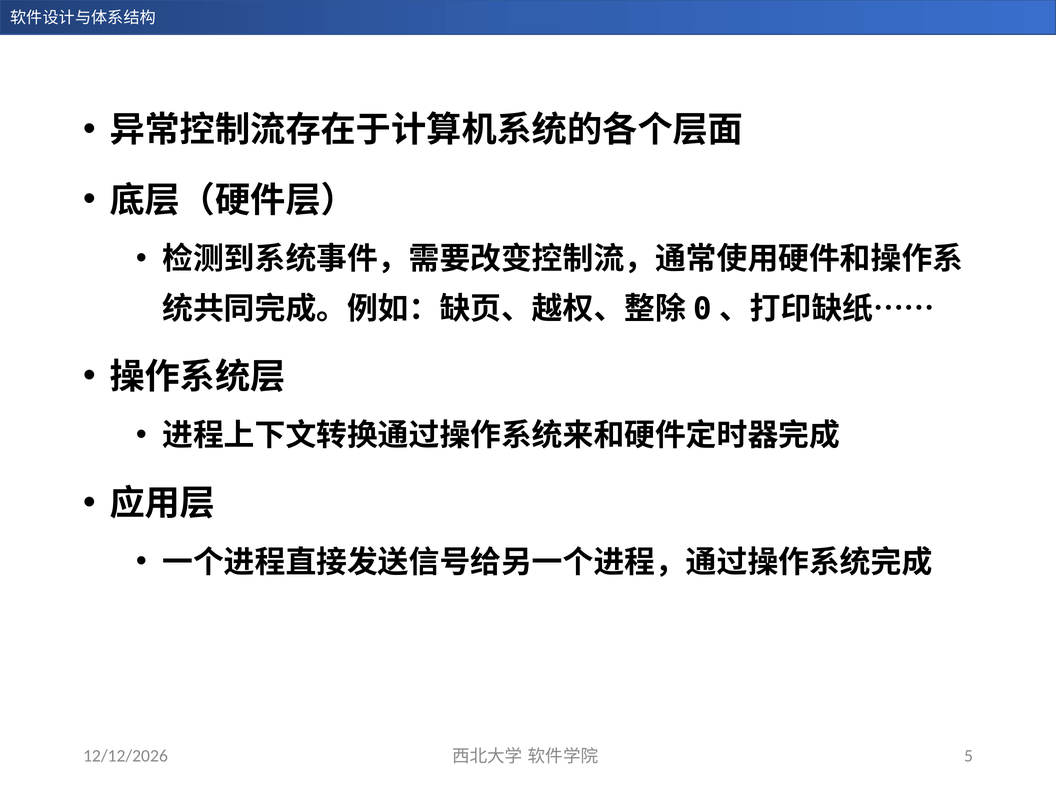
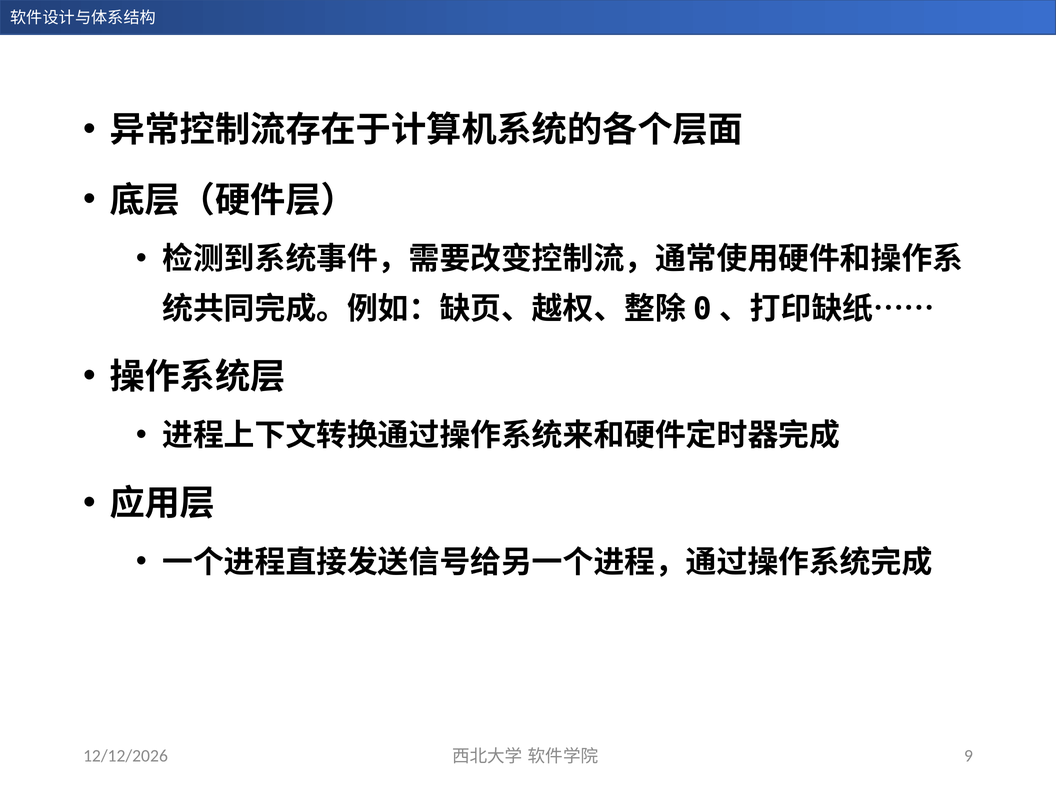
5: 5 -> 9 (968, 756)
